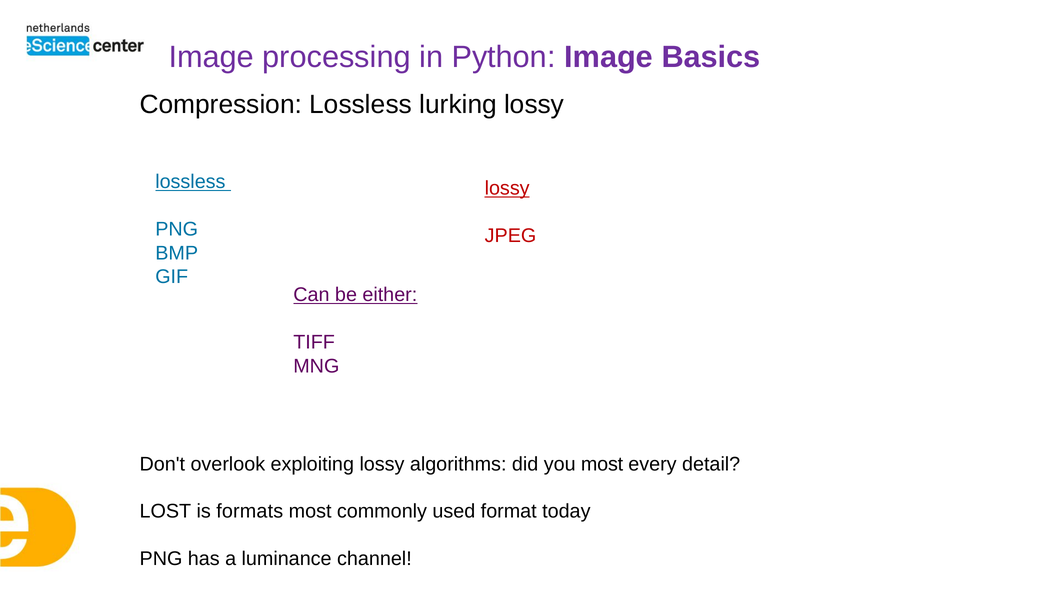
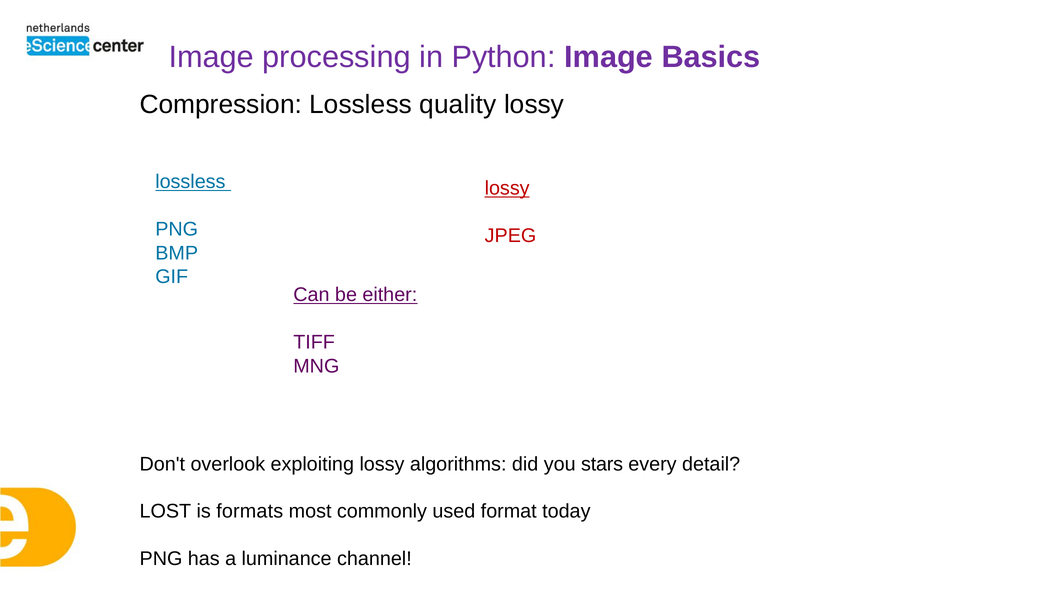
lurking: lurking -> quality (458, 105)
you most: most -> stars (602, 464)
